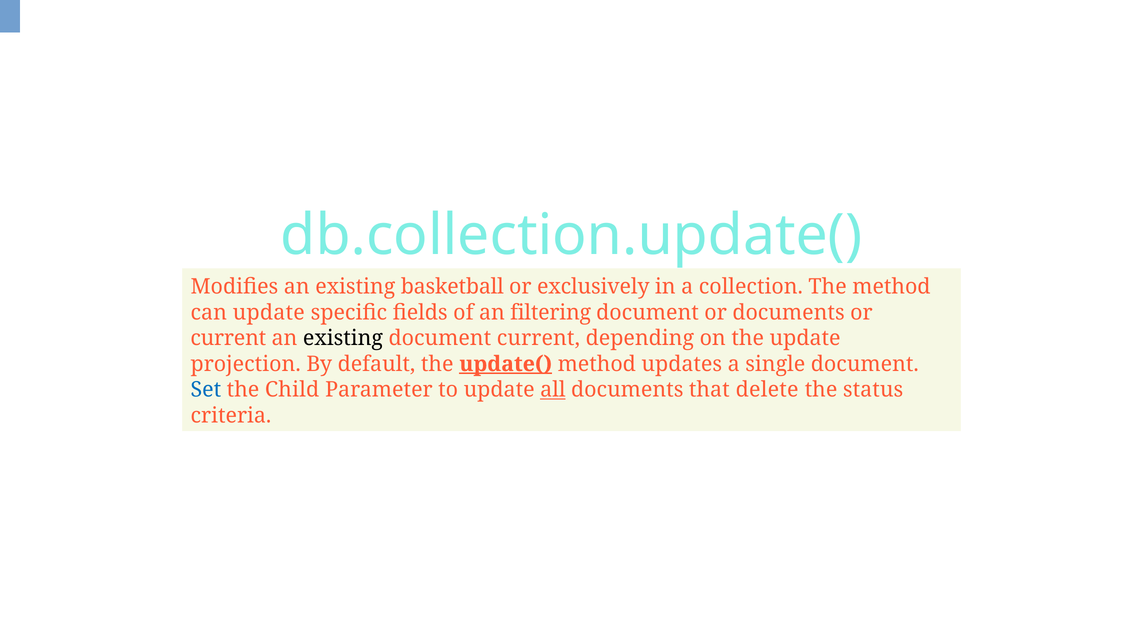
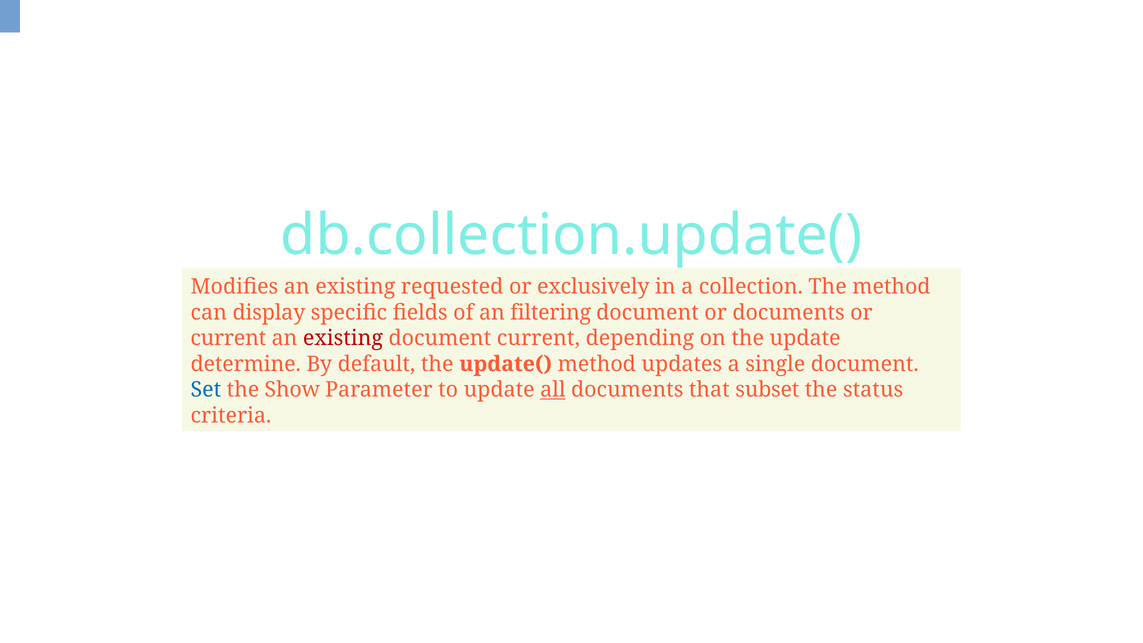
basketball: basketball -> requested (452, 287)
can update: update -> display (269, 313)
existing colour: black -> red (343, 338)
projection: projection -> determine (246, 364)
update( underline: present -> none (506, 364)
Child: Child -> Show (292, 390)
delete: delete -> subset (767, 390)
